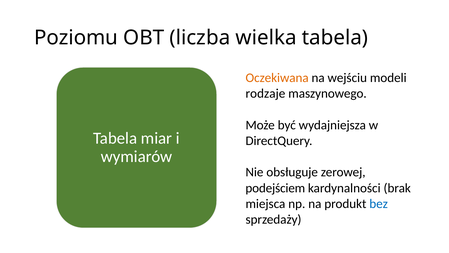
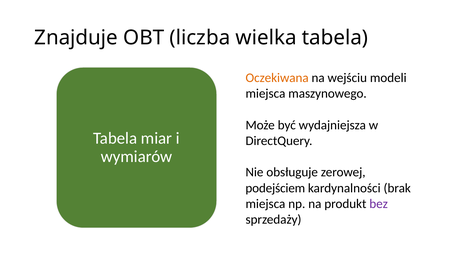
Poziomu: Poziomu -> Znajduje (76, 38)
rodzaje: rodzaje -> miejsca (265, 93)
bez colour: blue -> purple (379, 203)
